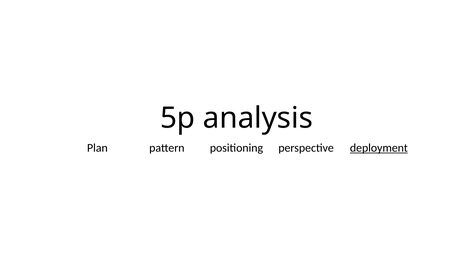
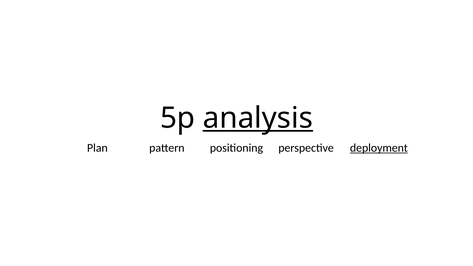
analysis underline: none -> present (258, 118)
